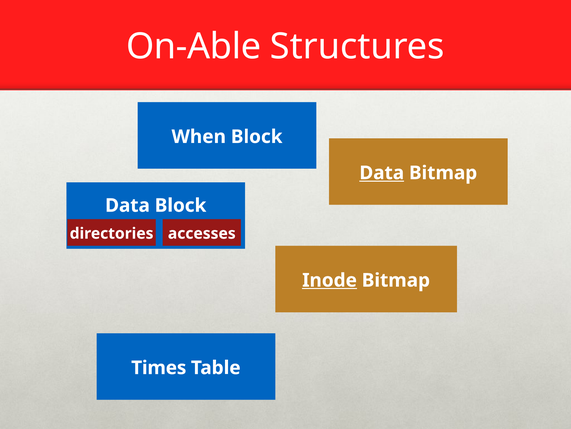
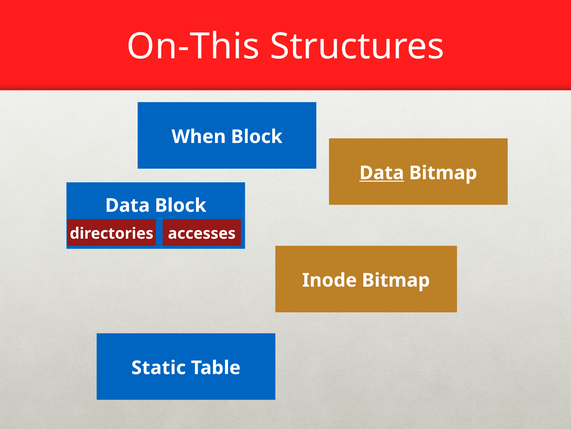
On-Able: On-Able -> On-This (193, 47)
Inode underline: present -> none (330, 280)
Times: Times -> Static (159, 367)
